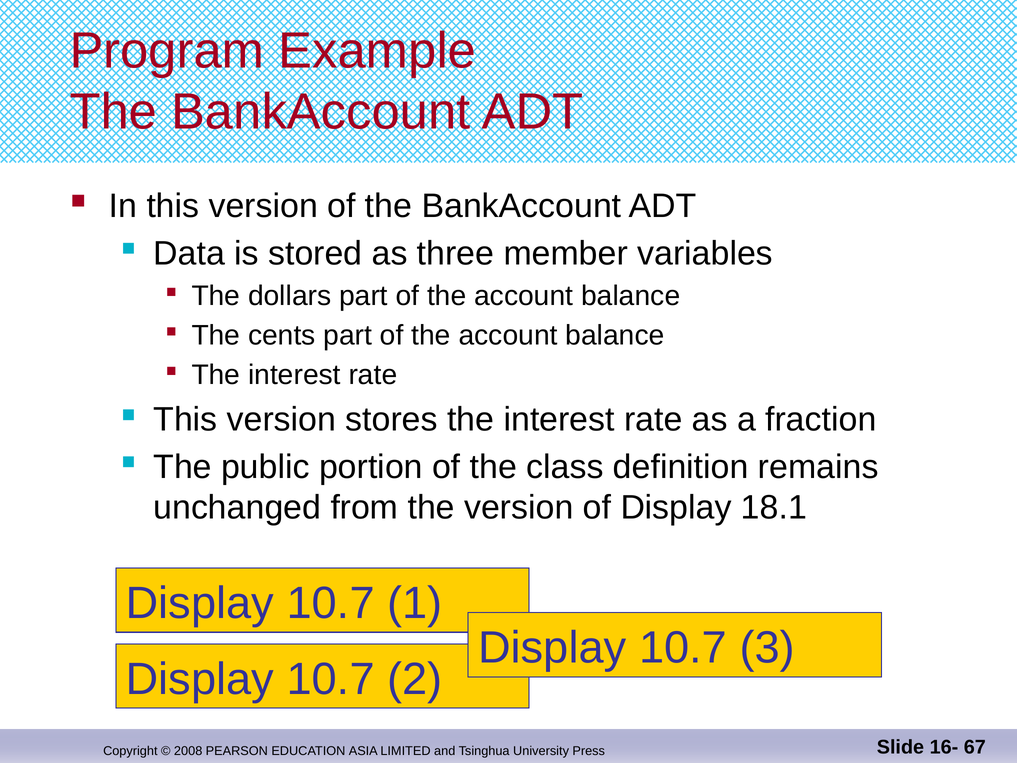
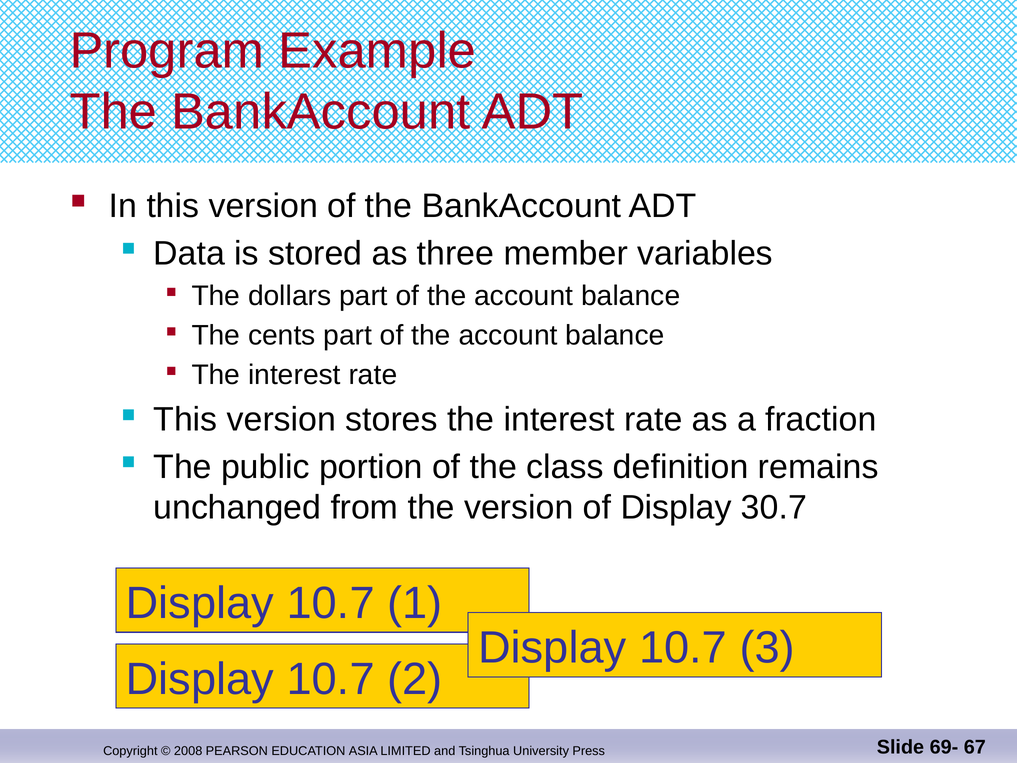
18.1: 18.1 -> 30.7 (774, 507)
16-: 16- -> 69- (944, 747)
